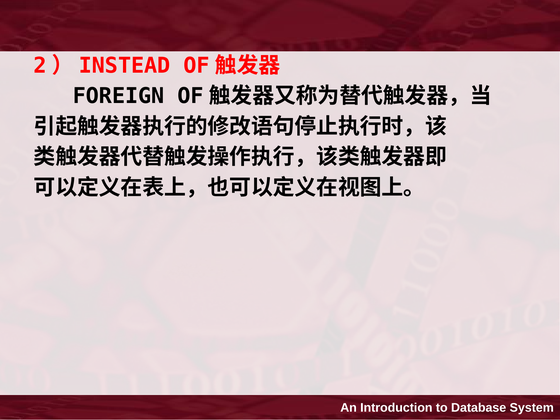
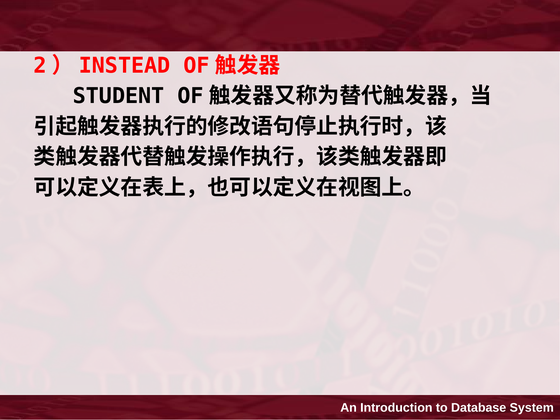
FOREIGN: FOREIGN -> STUDENT (119, 96)
